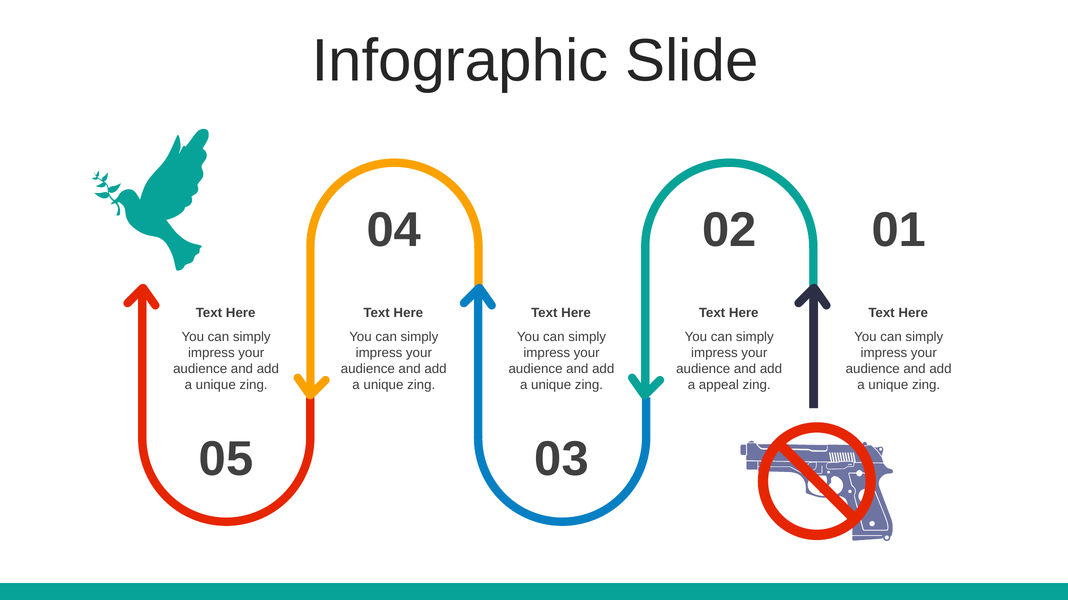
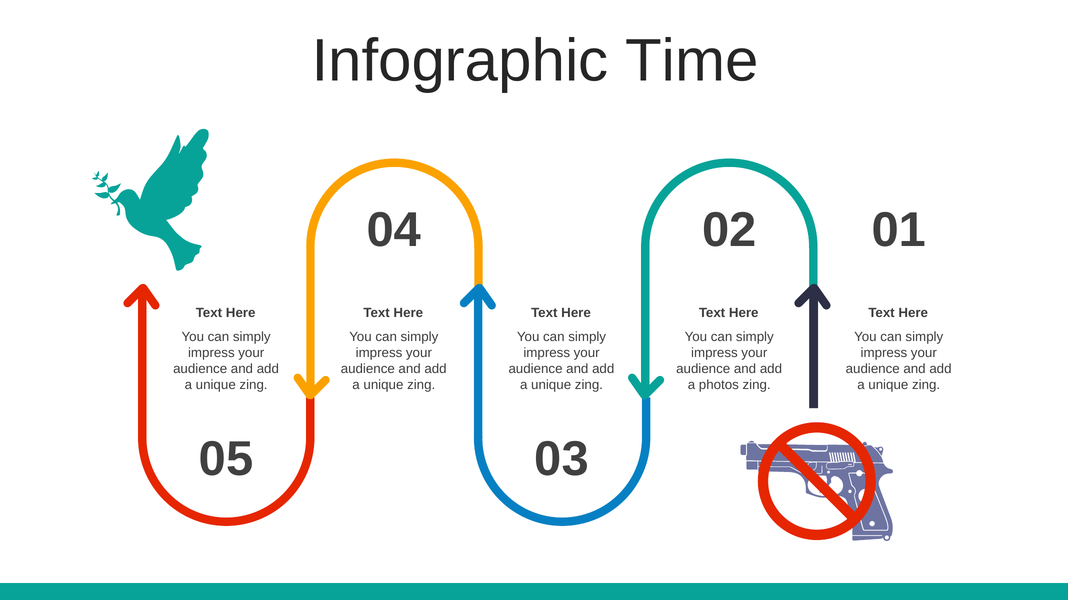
Slide: Slide -> Time (692, 61)
appeal: appeal -> photos (719, 385)
